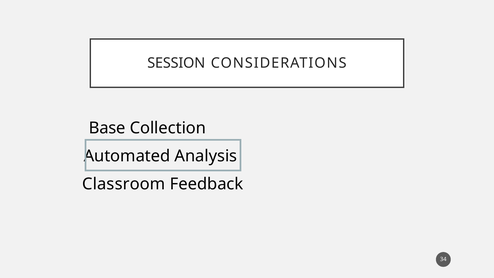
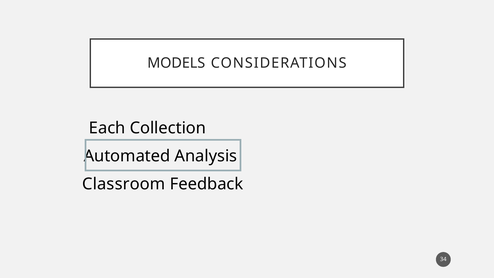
SESSION: SESSION -> MODELS (176, 63)
Base: Base -> Each (107, 128)
